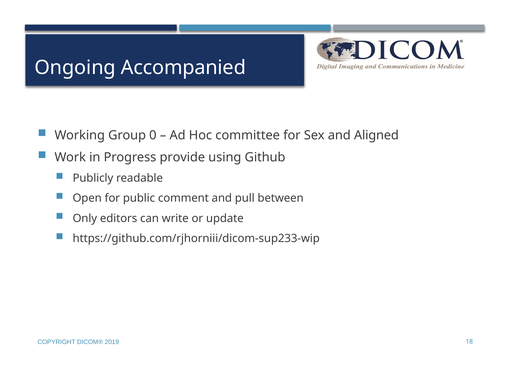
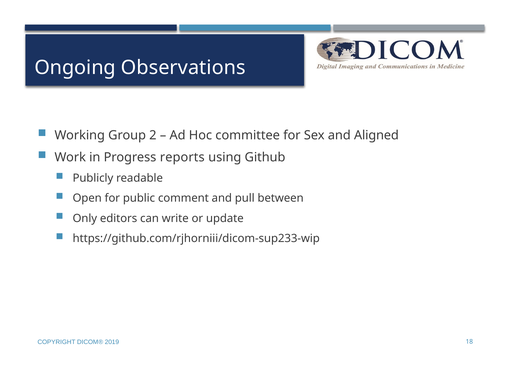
Accompanied: Accompanied -> Observations (183, 68)
0: 0 -> 2 (153, 135)
provide: provide -> reports (182, 157)
